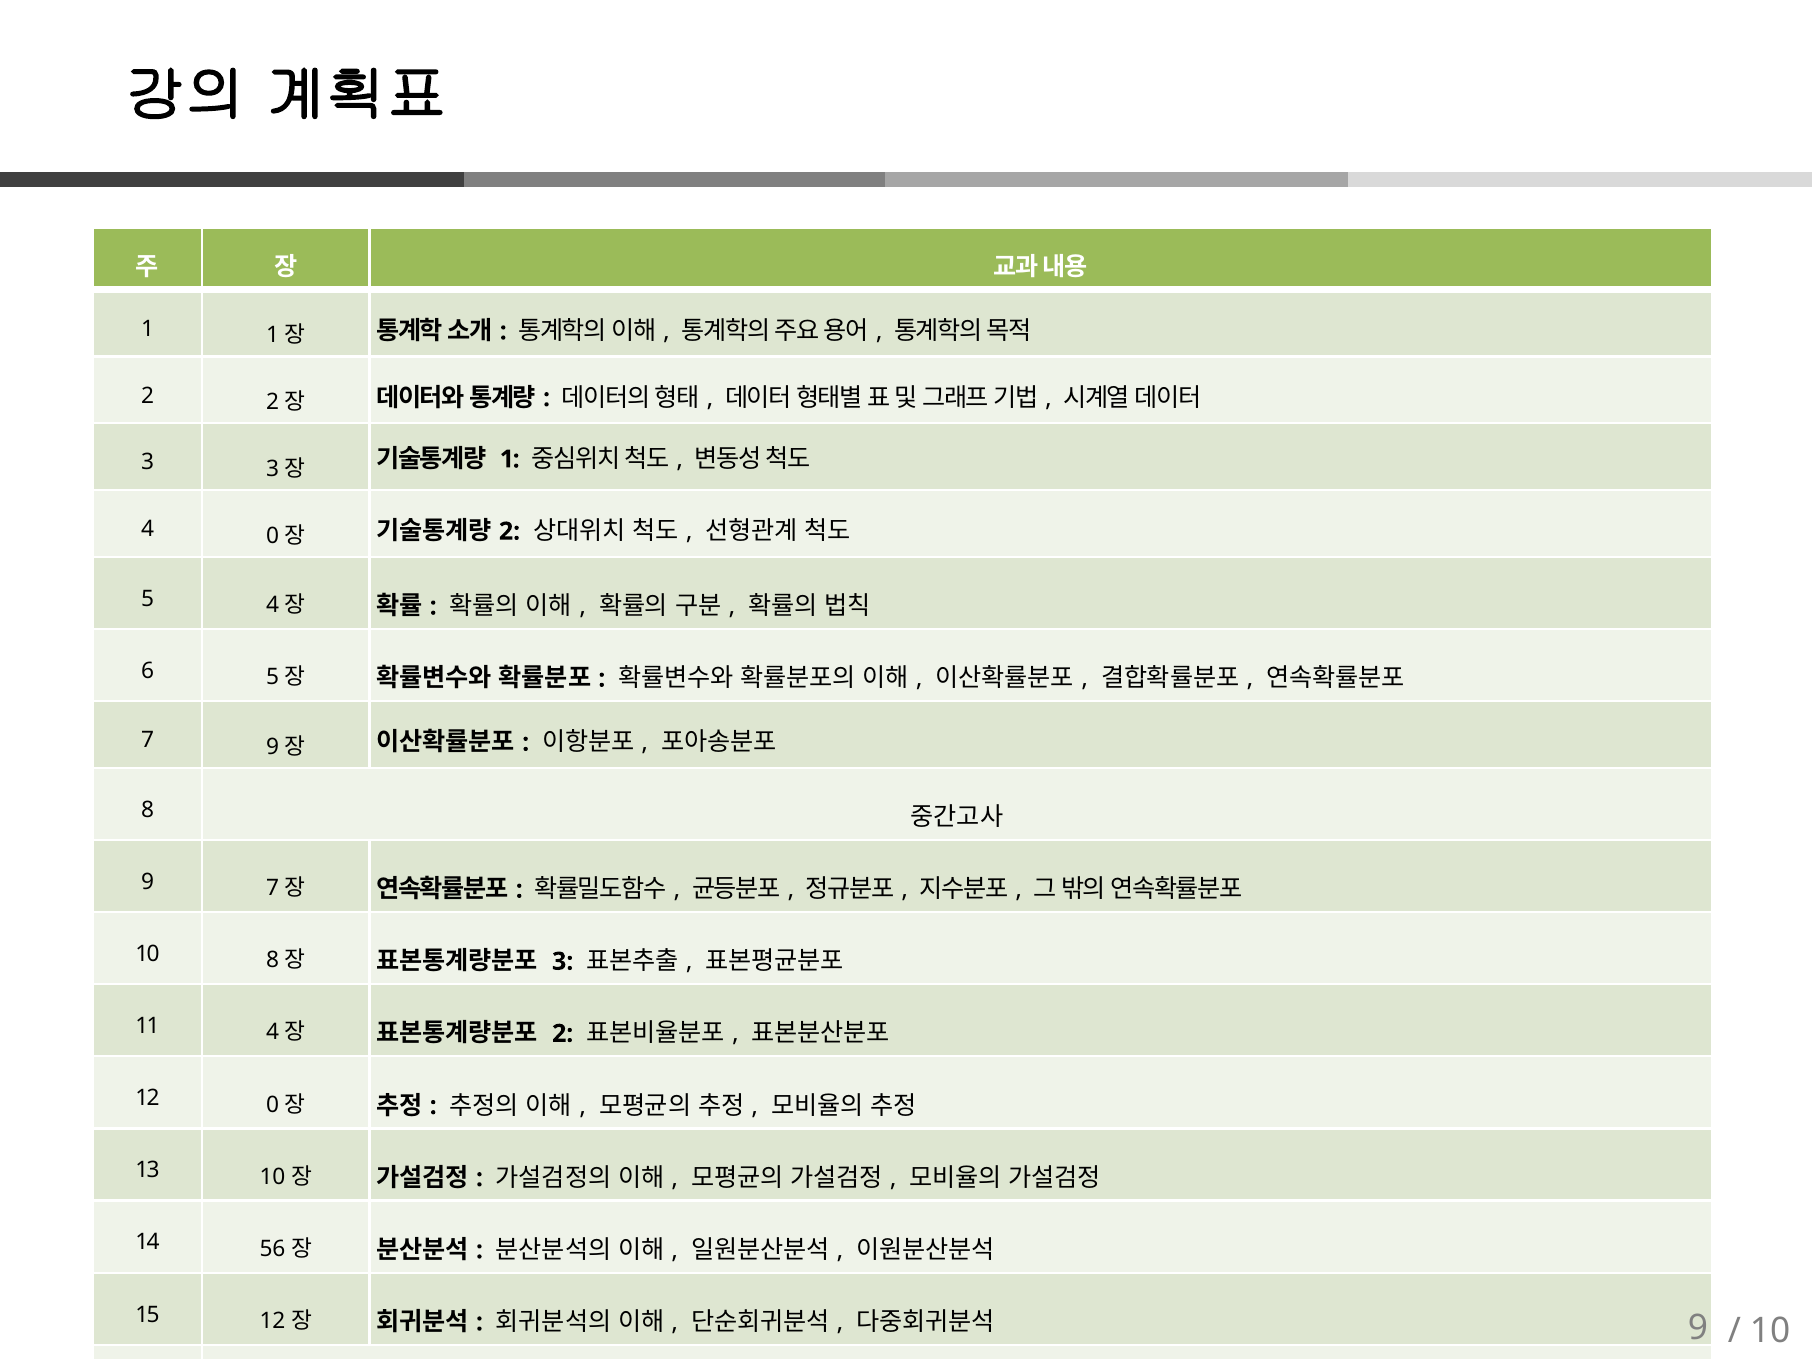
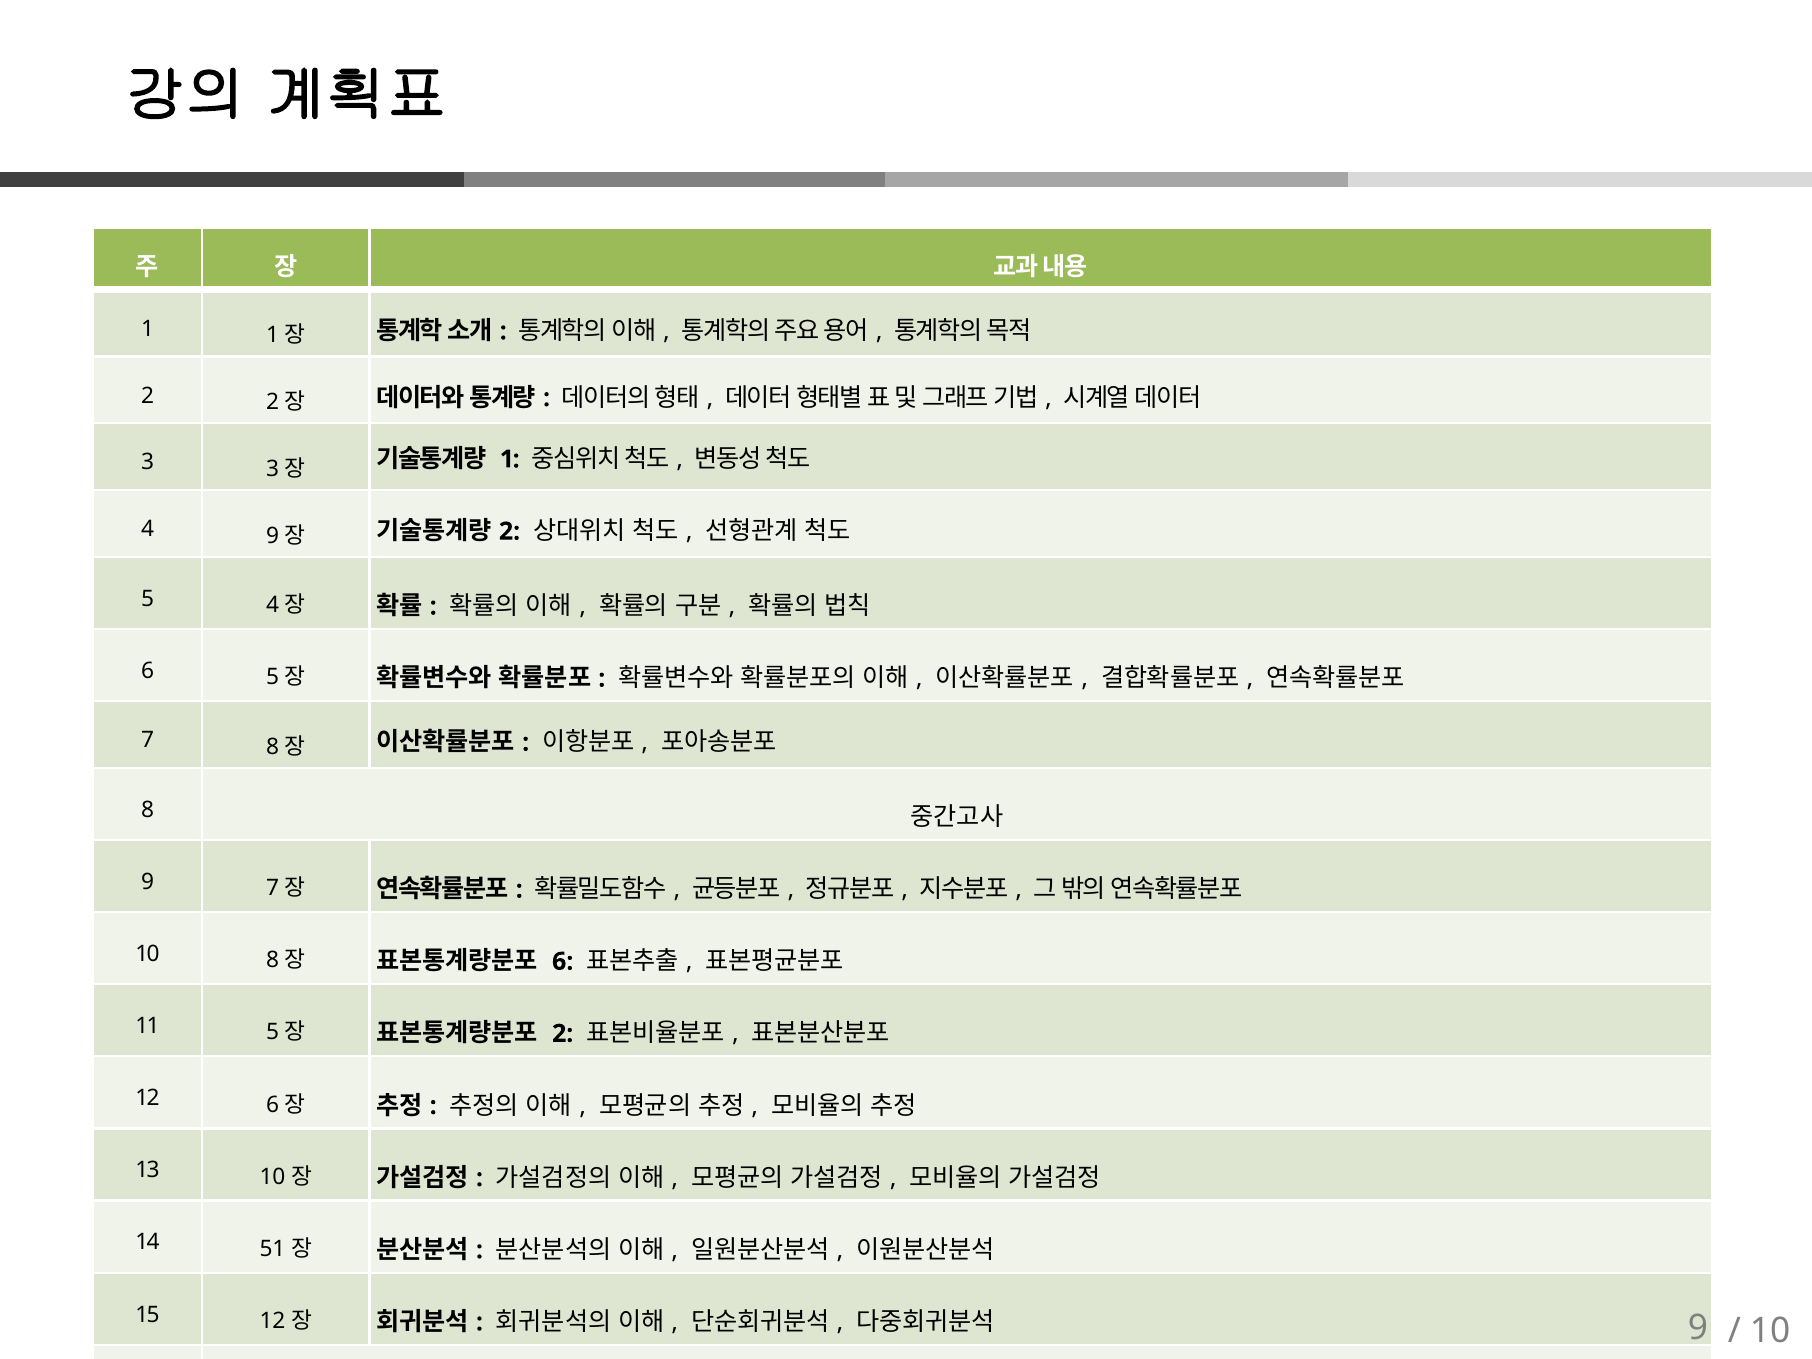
4 0: 0 -> 9 (273, 536)
7 9: 9 -> 8 (273, 747)
3: 3 -> 6 (563, 961)
11 4: 4 -> 5 (273, 1032)
12 0: 0 -> 6 (273, 1105)
56: 56 -> 51 (273, 1249)
